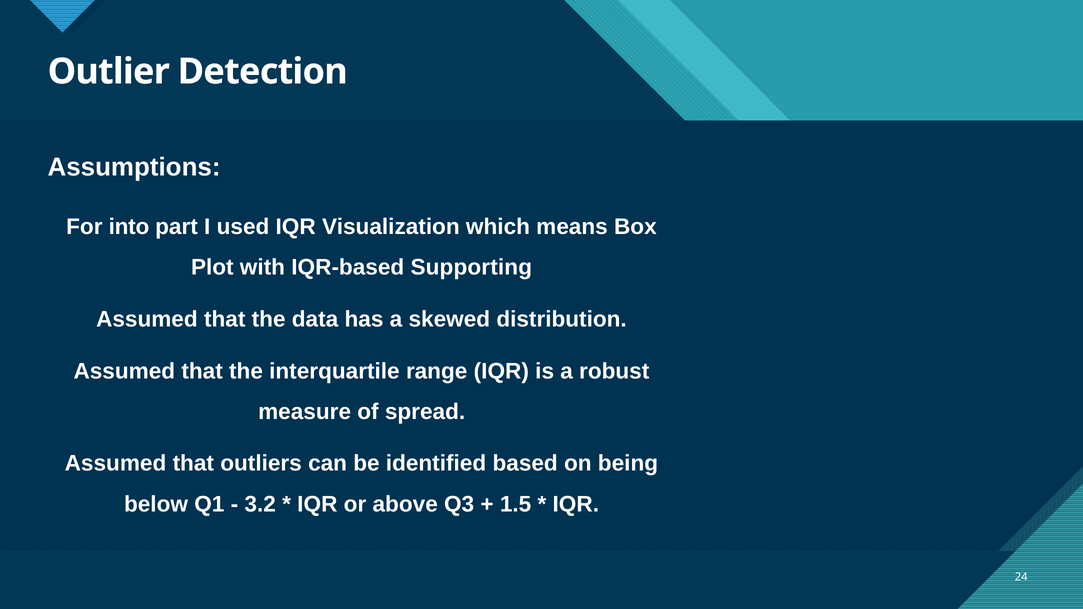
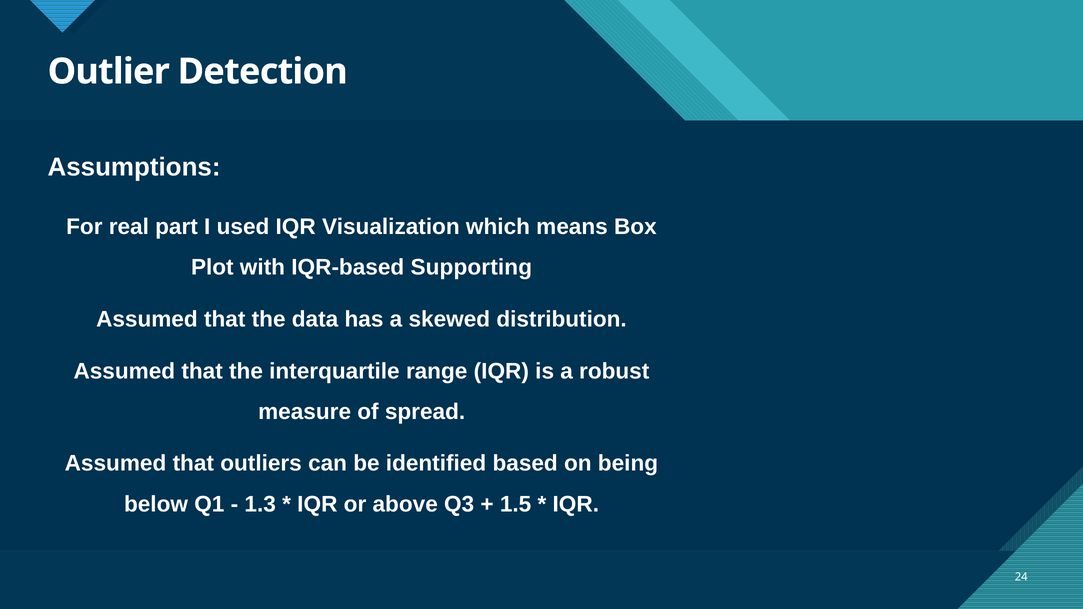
into: into -> real (129, 227)
3.2: 3.2 -> 1.3 (260, 504)
